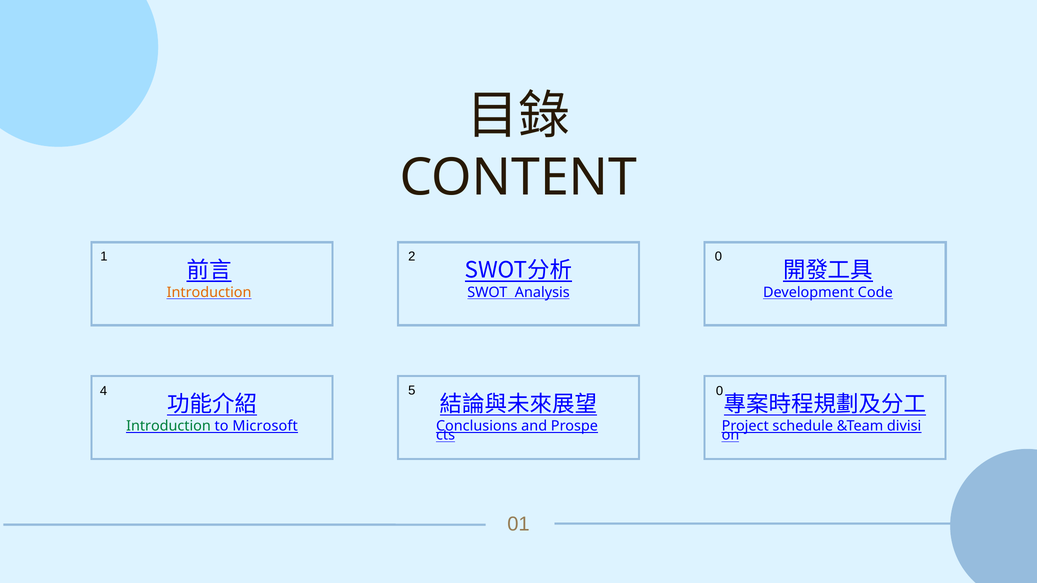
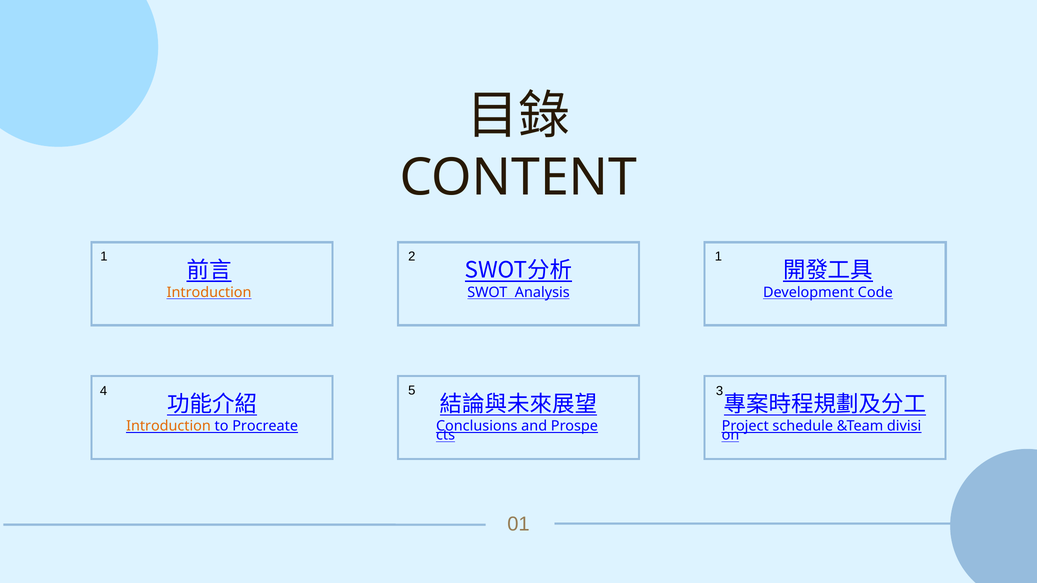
2 0: 0 -> 1 (718, 257)
5 0: 0 -> 3 (720, 391)
Introduction colour: green -> orange (168, 426)
Microsoft: Microsoft -> Procreate (265, 426)
